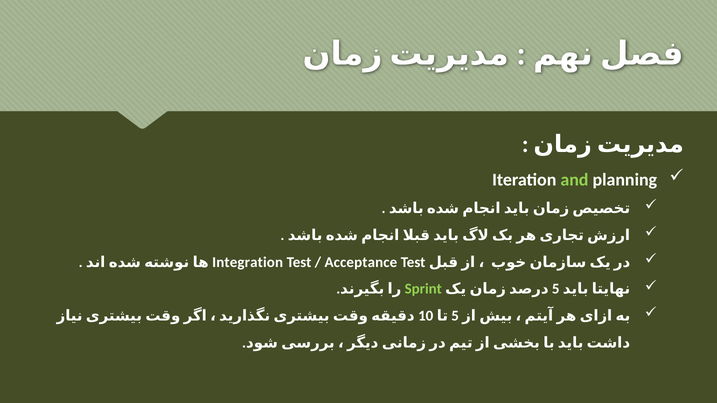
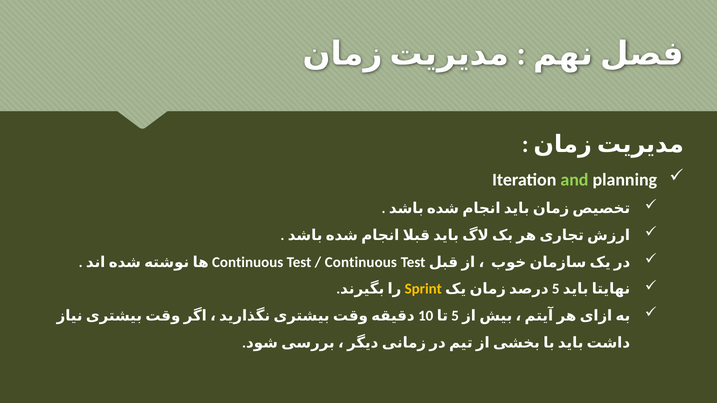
Integration: Integration -> Continuous (248, 262)
Acceptance: Acceptance -> Continuous (361, 262)
Sprint colour: light green -> yellow (423, 289)
